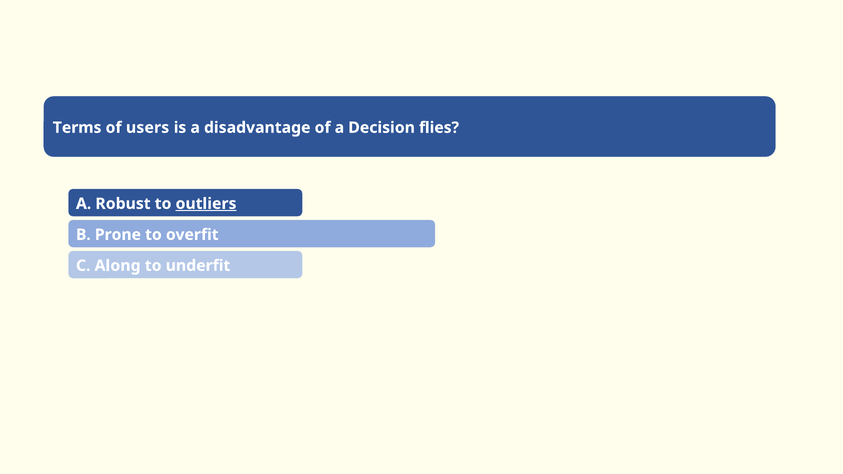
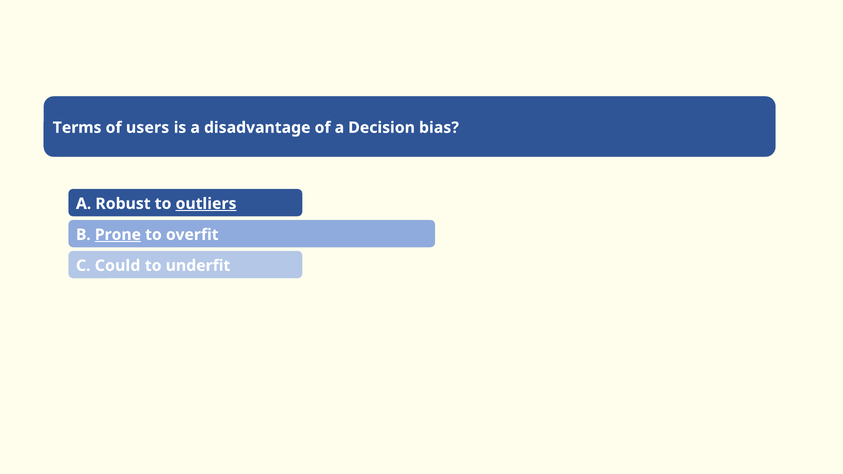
flies: flies -> bias (439, 128)
Prone underline: none -> present (118, 235)
Along: Along -> Could (118, 266)
